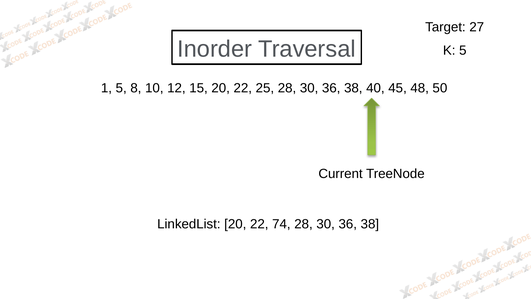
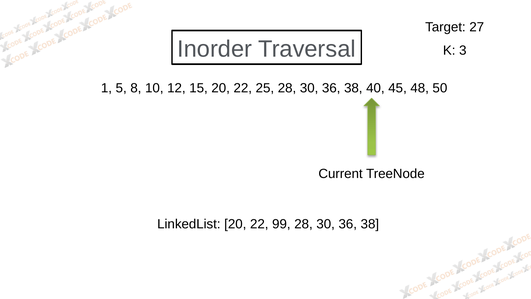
K 5: 5 -> 3 (463, 50)
74: 74 -> 99 (281, 224)
